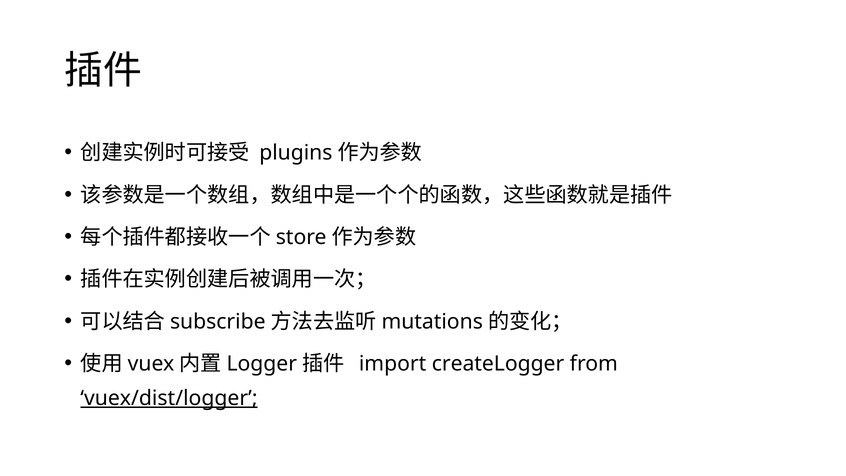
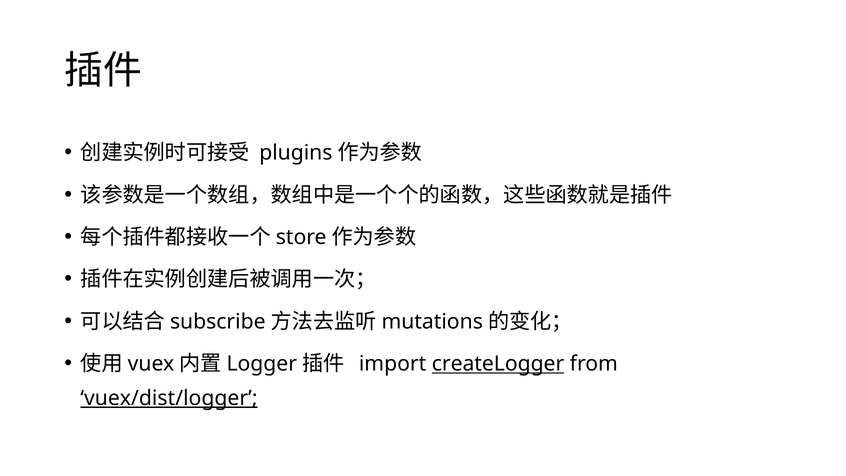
createLogger underline: none -> present (498, 364)
